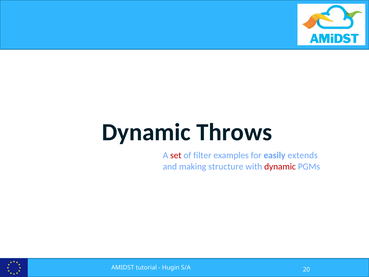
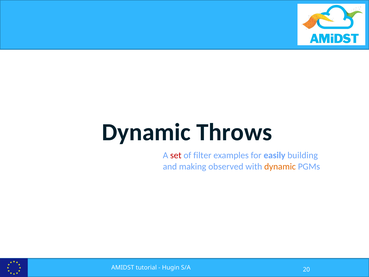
extends: extends -> building (303, 155)
structure: structure -> observed (226, 166)
dynamic colour: red -> orange (280, 166)
